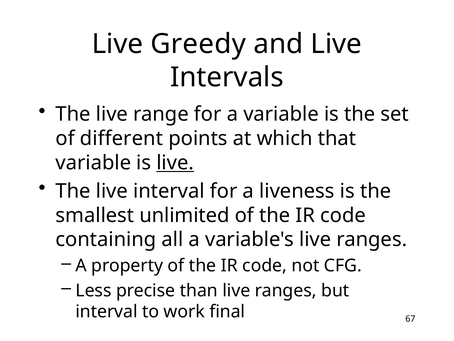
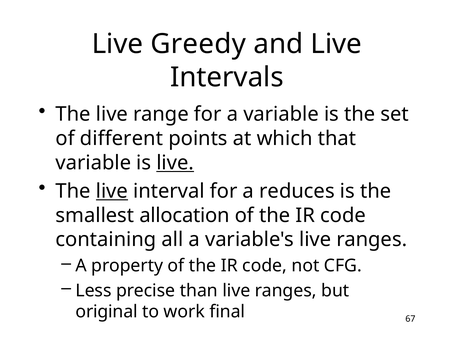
live underline: none -> present (112, 191)
liveness: liveness -> reduces (297, 191)
unlimited: unlimited -> allocation (185, 215)
interval: interval -> original (107, 311)
